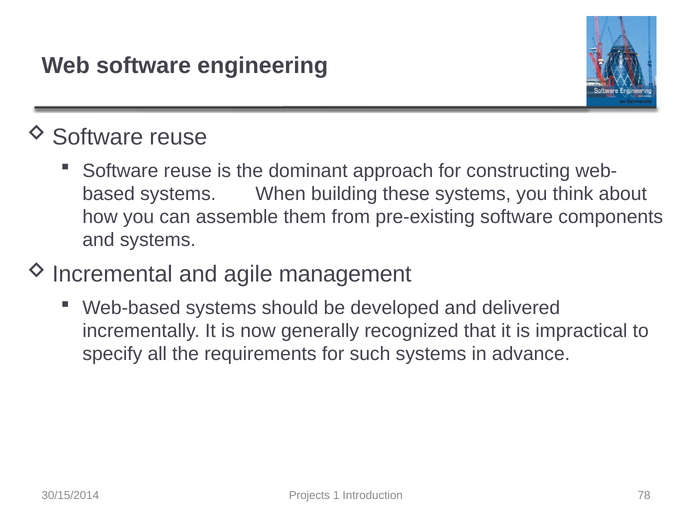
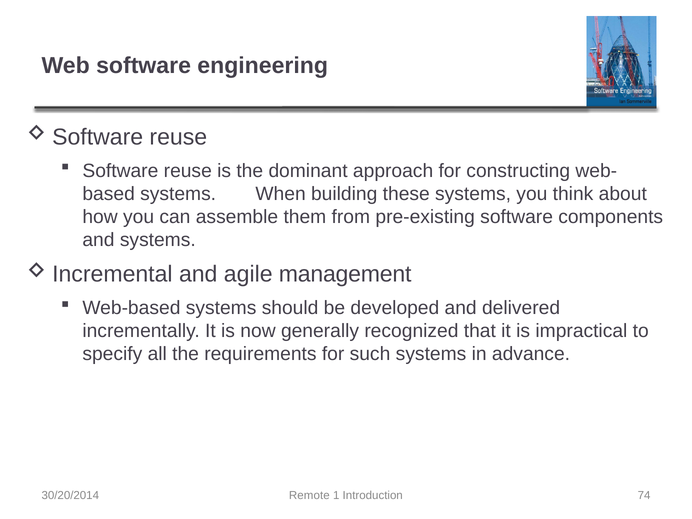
30/15/2014: 30/15/2014 -> 30/20/2014 (70, 496)
Projects: Projects -> Remote (309, 496)
78: 78 -> 74 (644, 496)
